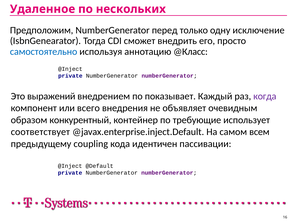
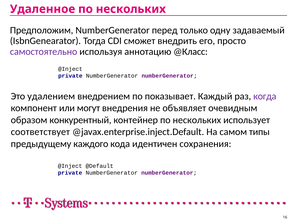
исключение: исключение -> задаваемый (259, 30)
самостоятельно colour: blue -> purple (44, 52)
выражений: выражений -> удалением (51, 96)
всего: всего -> могут (88, 108)
контейнер по требующие: требующие -> нескольких (197, 120)
всем: всем -> типы (259, 132)
coupling: coupling -> каждого (91, 144)
пассивации: пассивации -> сохранения (205, 144)
